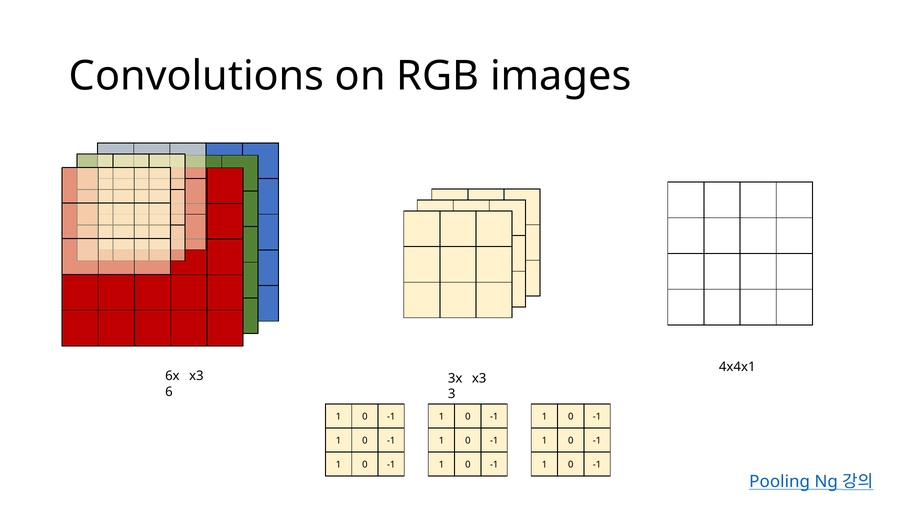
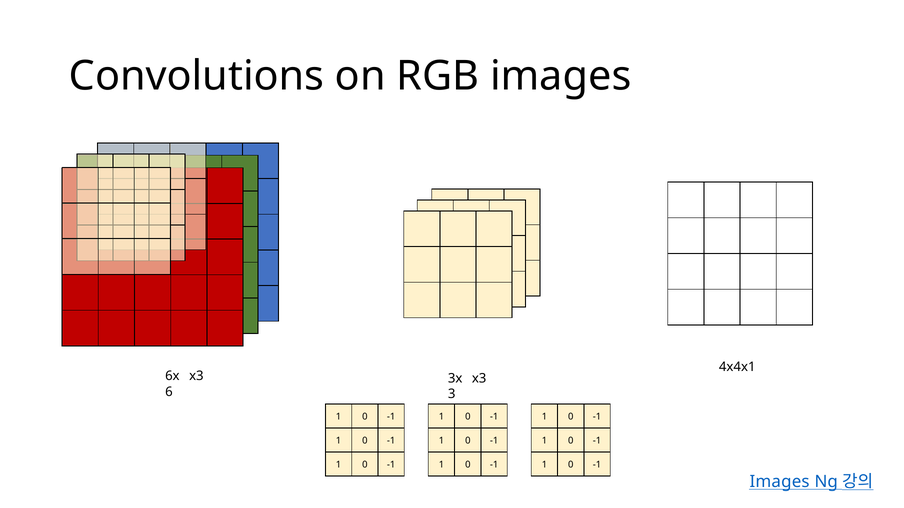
Pooling: Pooling -> Images (780, 482)
